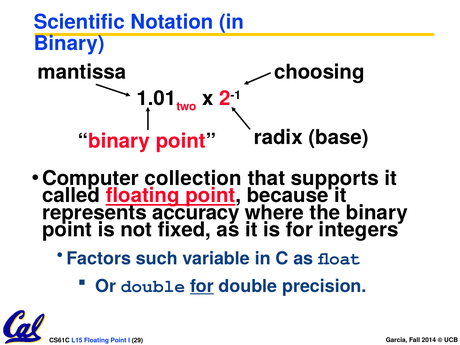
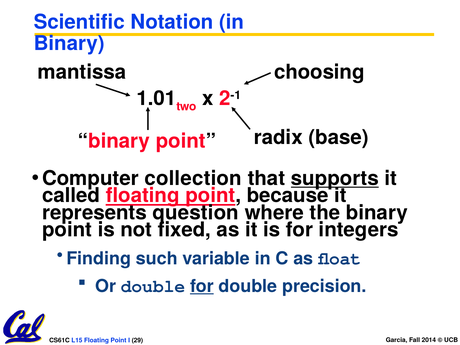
supports underline: none -> present (335, 178)
accuracy: accuracy -> question (196, 213)
Factors: Factors -> Finding (99, 259)
